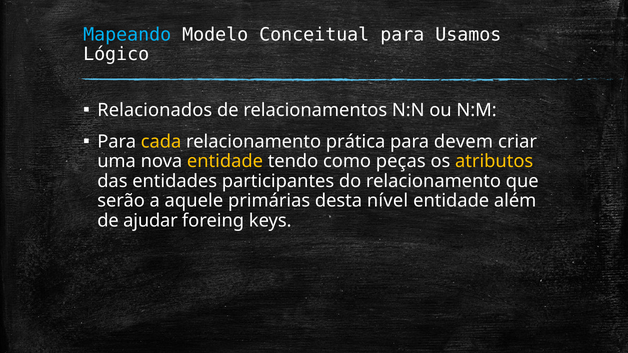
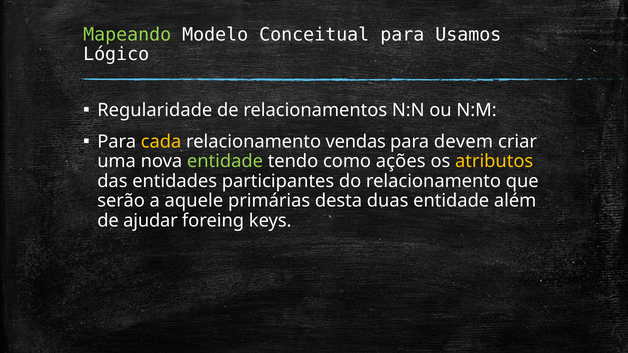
Mapeando colour: light blue -> light green (127, 35)
Relacionados: Relacionados -> Regularidade (155, 110)
prática: prática -> vendas (356, 142)
entidade colour: yellow -> light green (225, 162)
peças: peças -> ações (401, 162)
nível: nível -> duas (388, 201)
